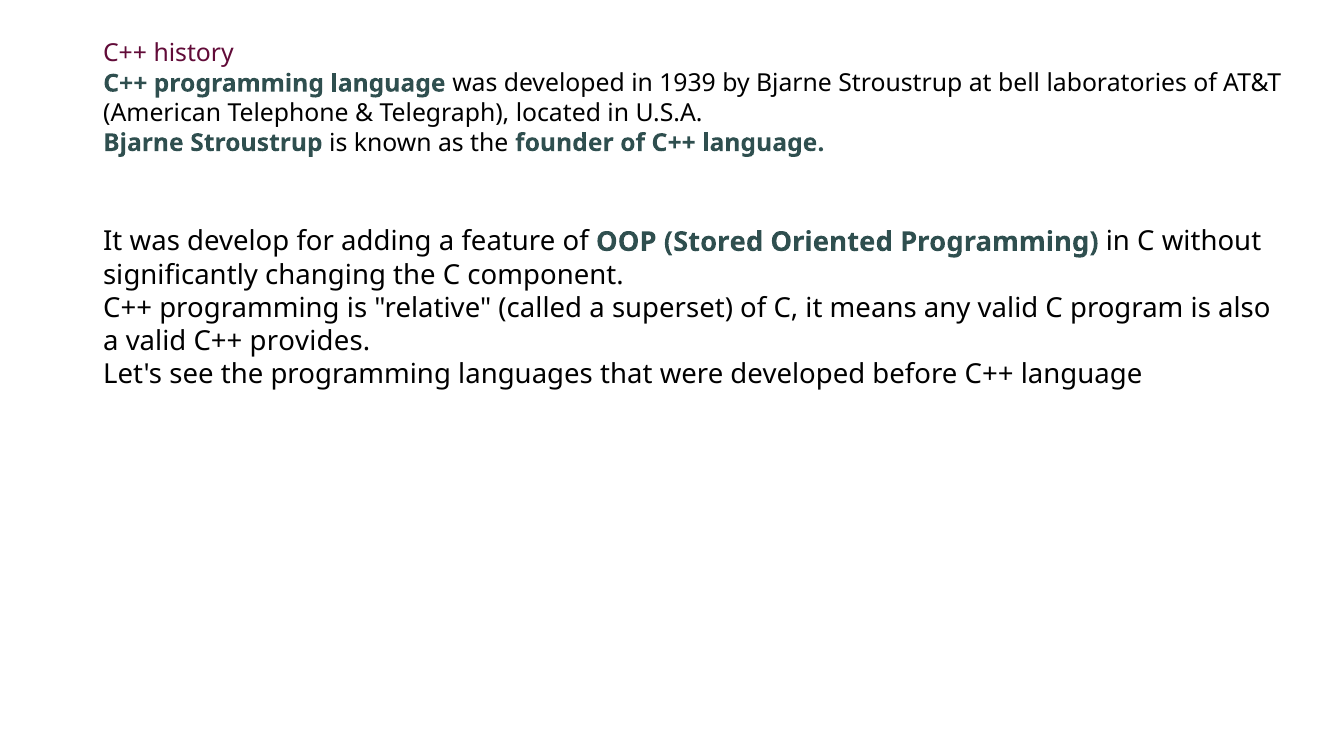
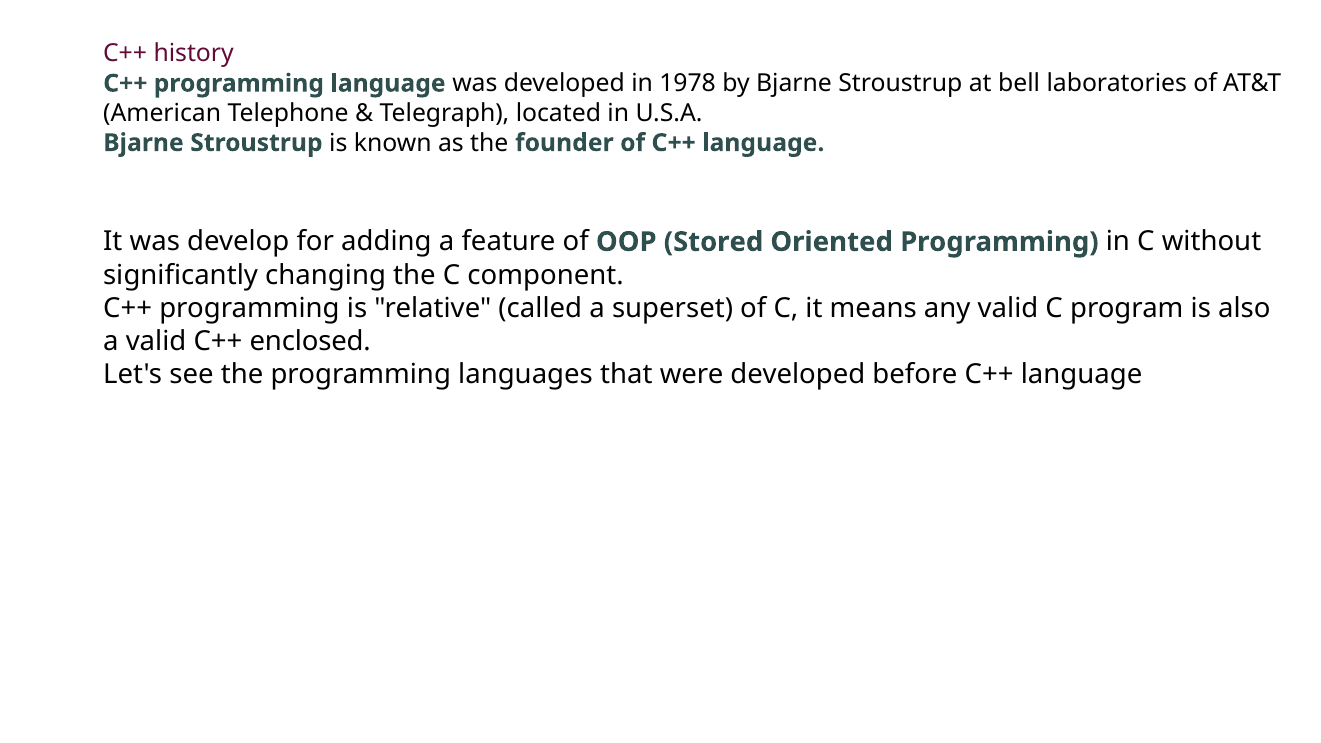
1939: 1939 -> 1978 (688, 83)
provides: provides -> enclosed (310, 341)
